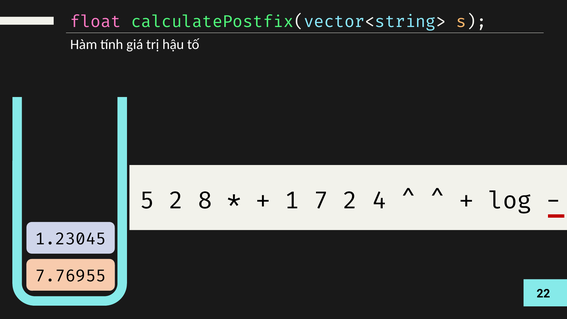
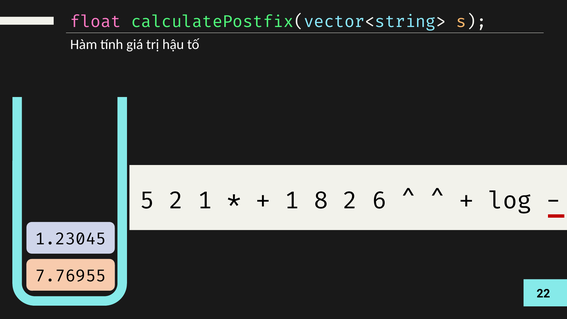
2 8: 8 -> 1 (205, 201)
7: 7 -> 8 (321, 201)
4: 4 -> 6 (379, 201)
